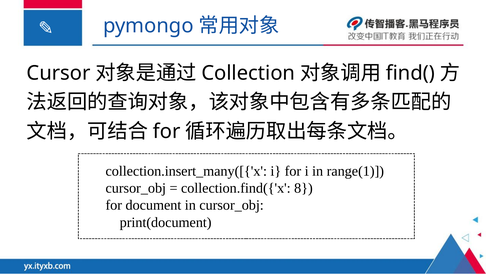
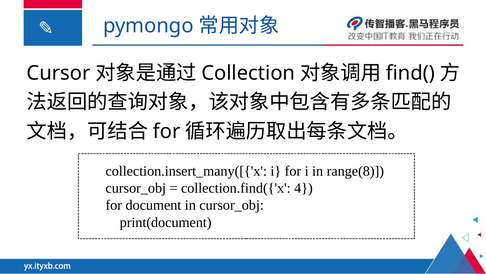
range(1: range(1 -> range(8 (355, 171)
8: 8 -> 4 (303, 188)
